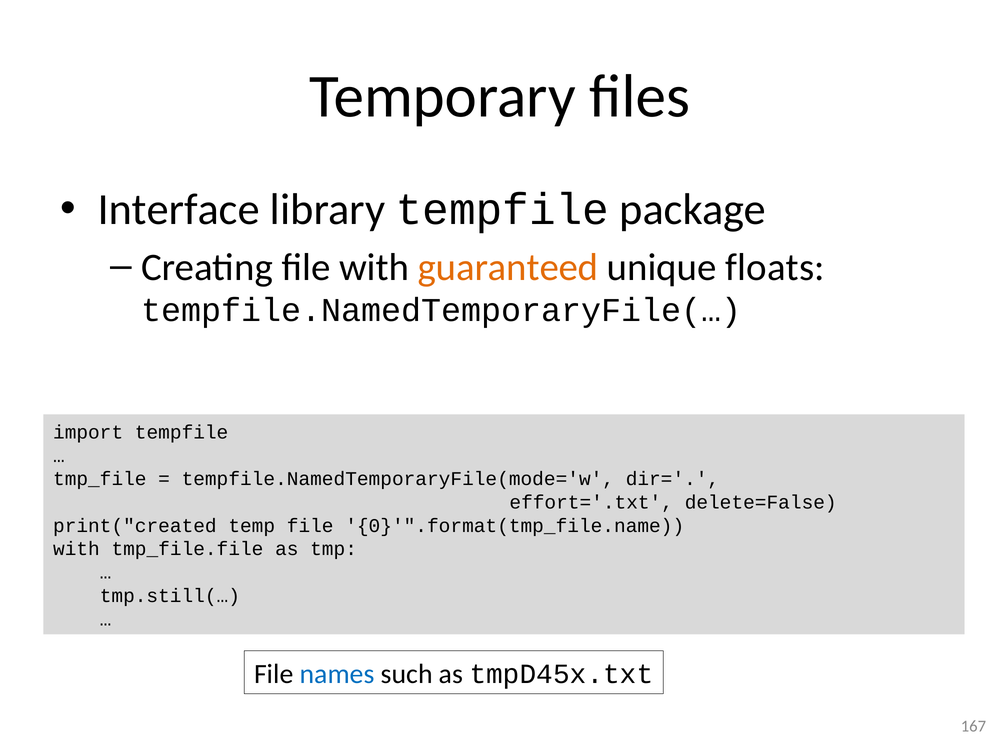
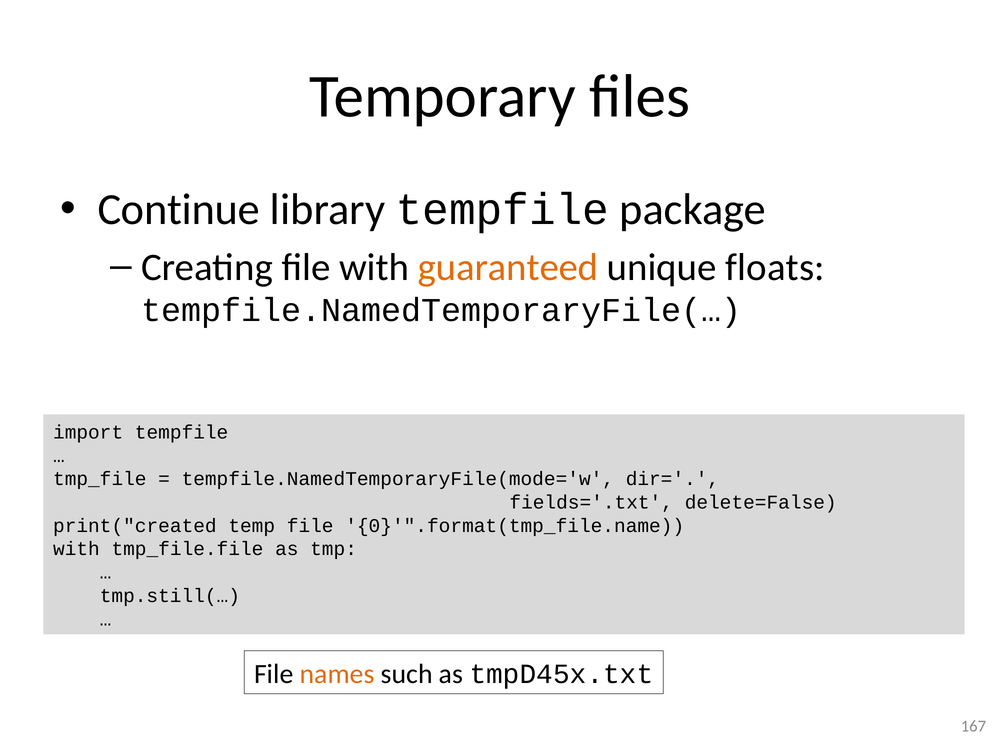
Interface: Interface -> Continue (179, 210)
effort='.txt: effort='.txt -> fields='.txt (591, 502)
names colour: blue -> orange (337, 674)
